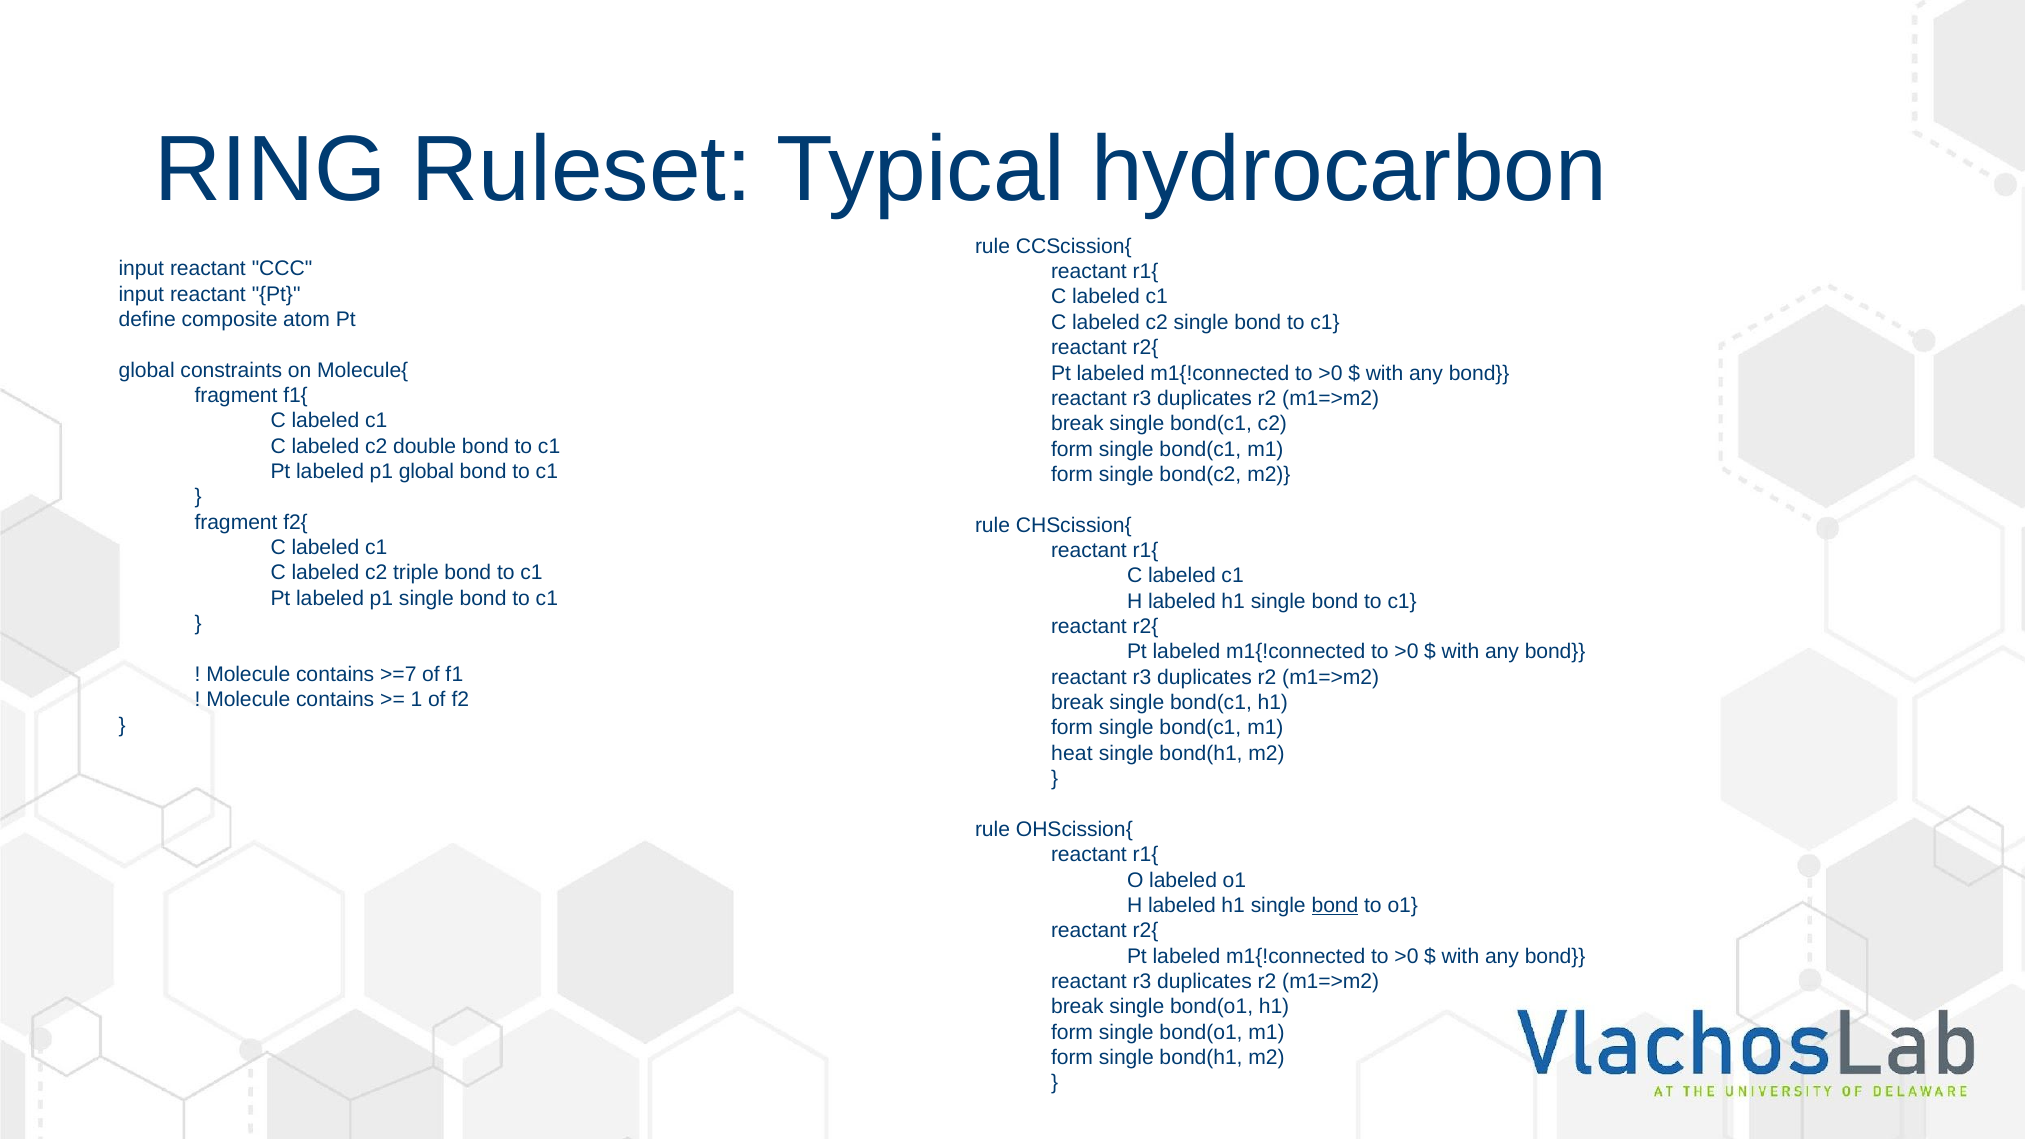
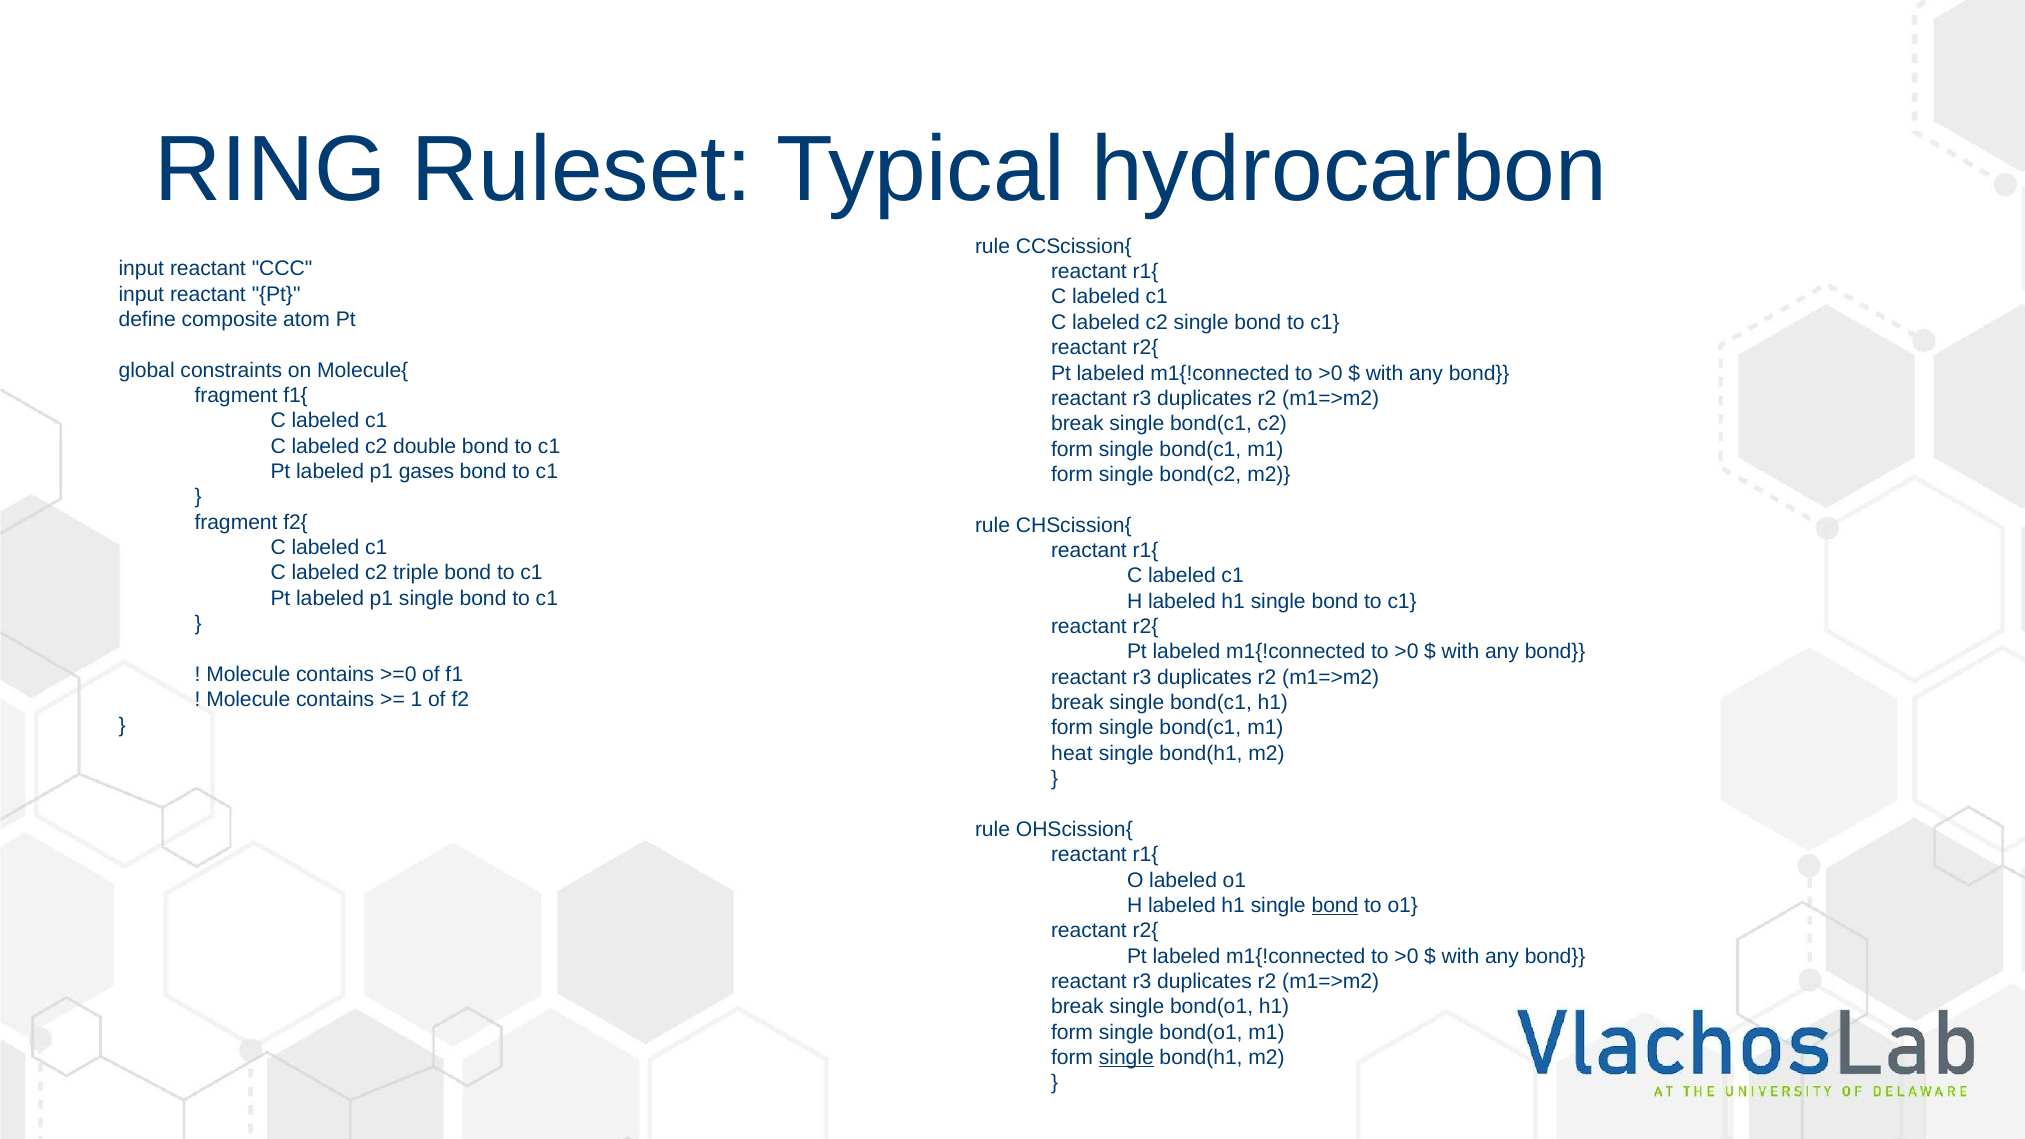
p1 global: global -> gases (427, 472)
>=7: >=7 -> >=0 (398, 674)
single underline: none -> present (1126, 1058)
